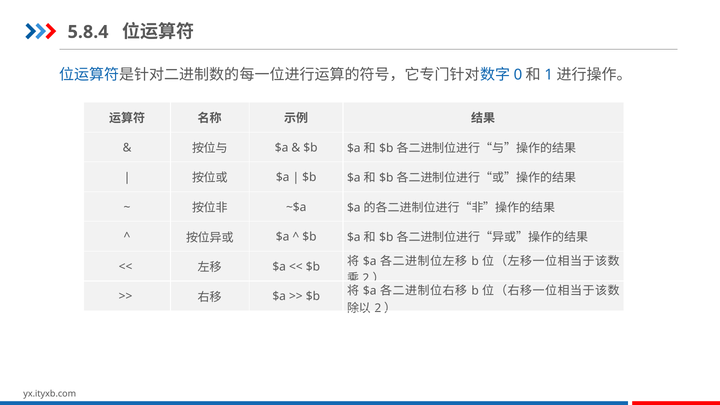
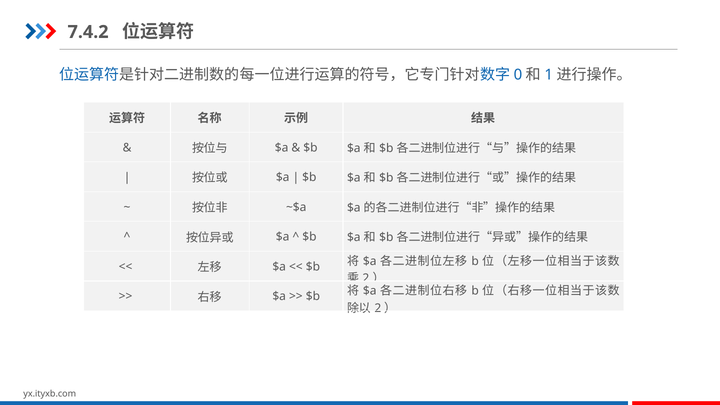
5.8.4: 5.8.4 -> 7.4.2 (88, 32)
